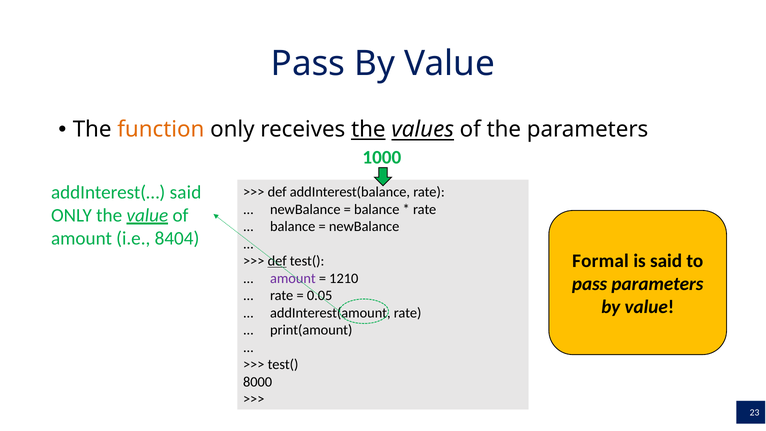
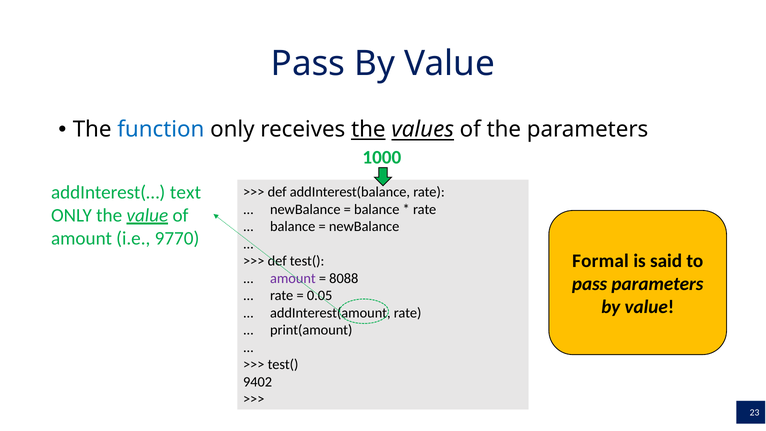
function colour: orange -> blue (161, 129)
addInterest(… said: said -> text (185, 192)
8404: 8404 -> 9770 (177, 238)
def underline: present -> none (277, 261)
1210: 1210 -> 8088 (344, 278)
8000: 8000 -> 9402 (258, 382)
